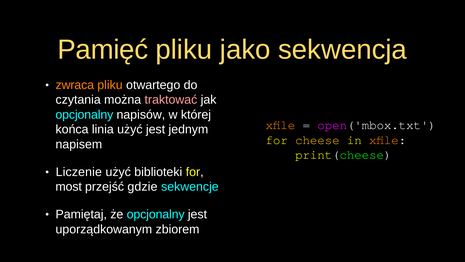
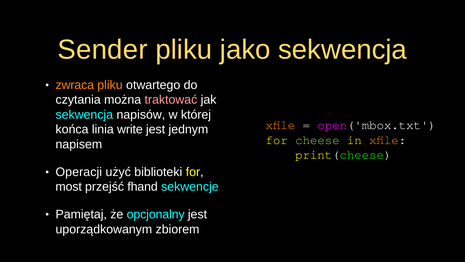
Pamięć: Pamięć -> Sender (103, 50)
opcjonalny: opcjonalny -> sekwencja (84, 115)
linia użyć: użyć -> write (130, 129)
cheese colour: yellow -> light green (317, 140)
Liczenie: Liczenie -> Operacji (79, 172)
gdzie: gdzie -> fhand (143, 187)
